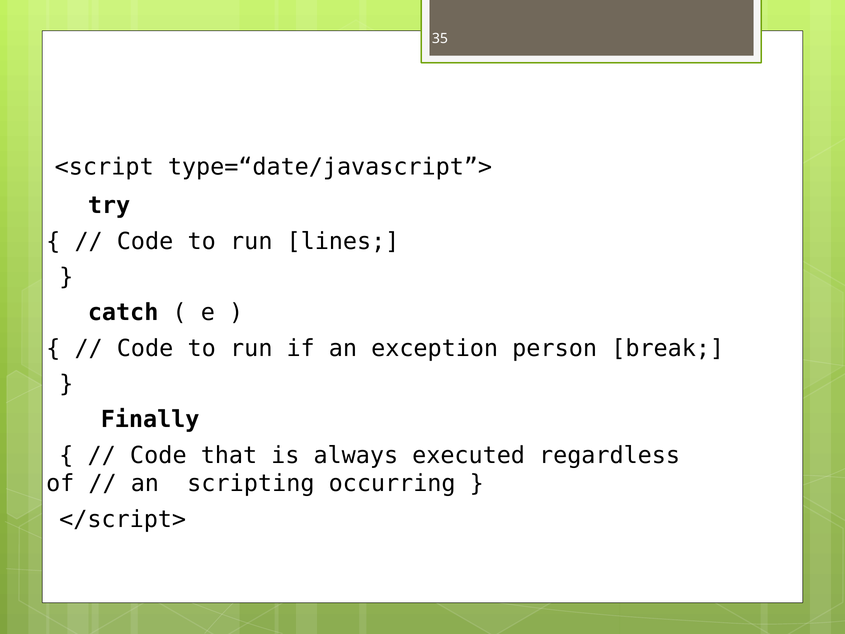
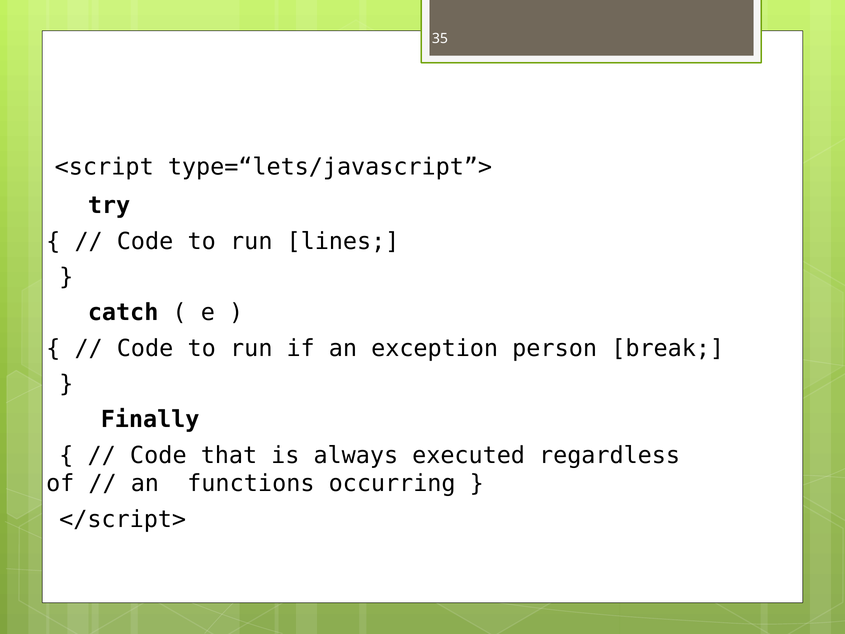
type=“date/javascript”>: type=“date/javascript”> -> type=“lets/javascript”> (330, 167)
scripting: scripting -> functions (251, 483)
